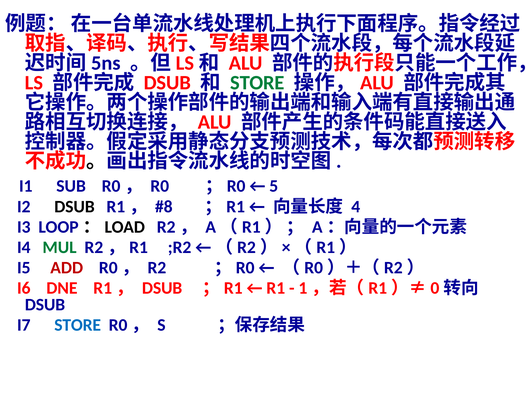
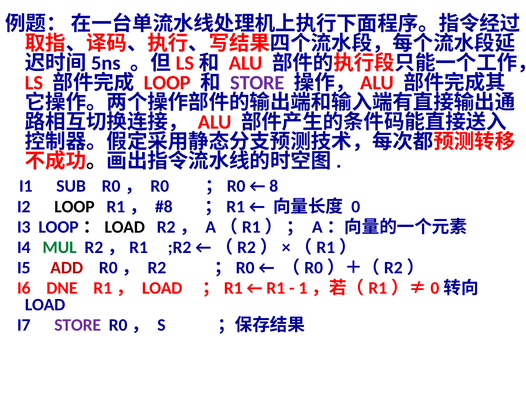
DSUB: DSUB -> LOOP (167, 83)
STORE colour: green -> purple (257, 83)
5: 5 -> 8 (274, 186)
I2 DSUB: DSUB -> LOOP (74, 207)
4: 4 -> 0 (356, 207)
R1， DSUB: DSUB -> LOAD (162, 288)
DSUB: DSUB -> LOAD (45, 305)
STORE colour: blue -> purple (78, 326)
